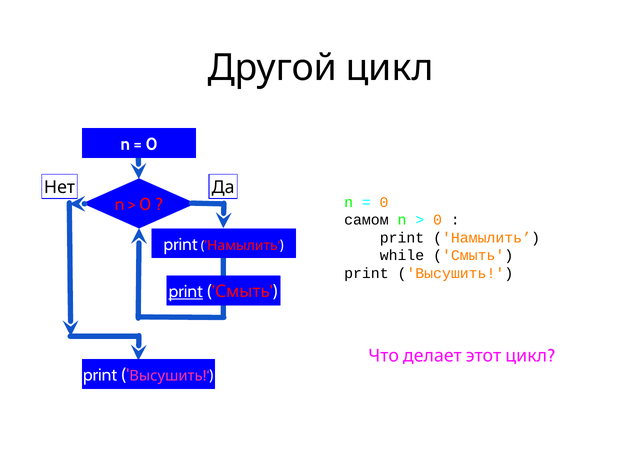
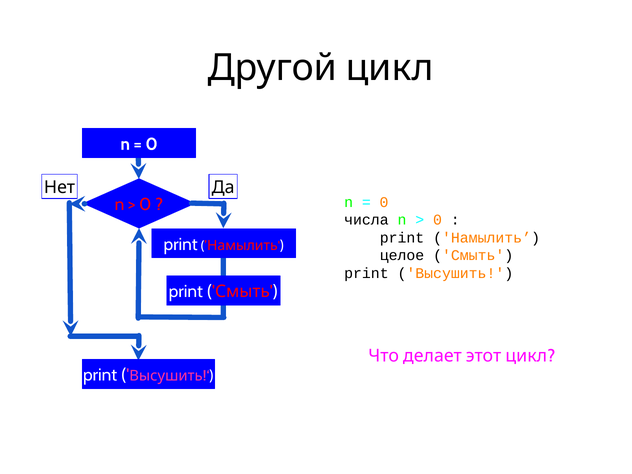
самом: самом -> числа (366, 220)
while: while -> целое (402, 256)
print underline: present -> none (186, 292)
